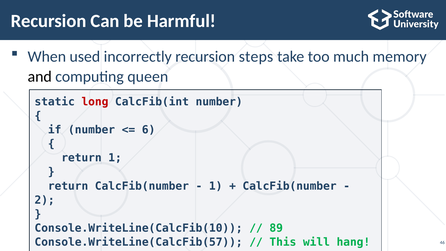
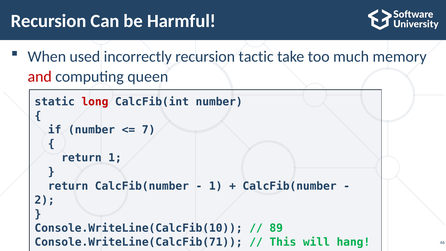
steps: steps -> tactic (256, 57)
and colour: black -> red (40, 76)
6: 6 -> 7 (149, 130)
Console.WriteLine(CalcFib(57: Console.WriteLine(CalcFib(57 -> Console.WriteLine(CalcFib(71 (139, 242)
